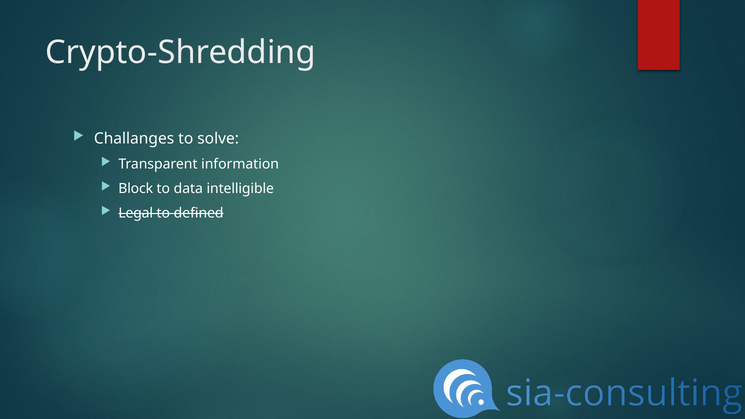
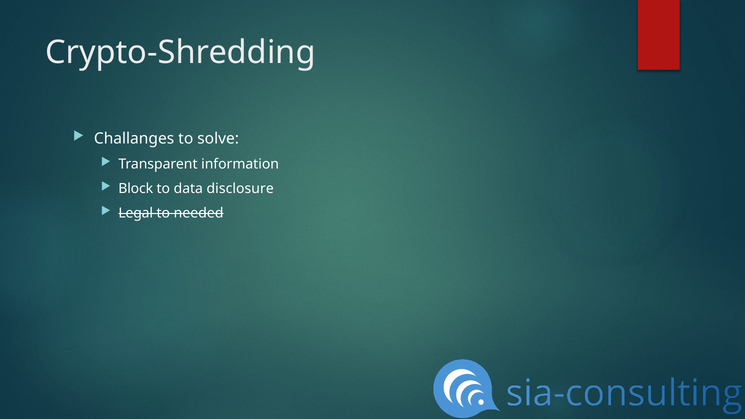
intelligible: intelligible -> disclosure (240, 189)
defined: defined -> needed (199, 213)
